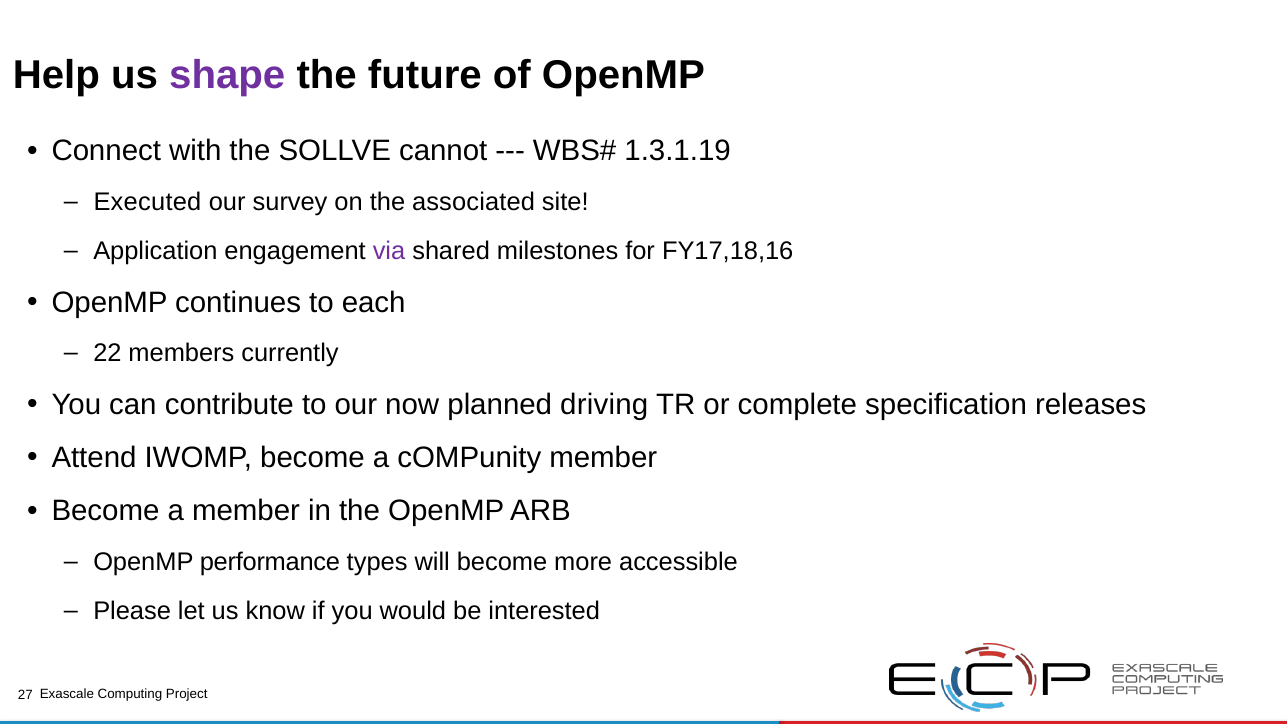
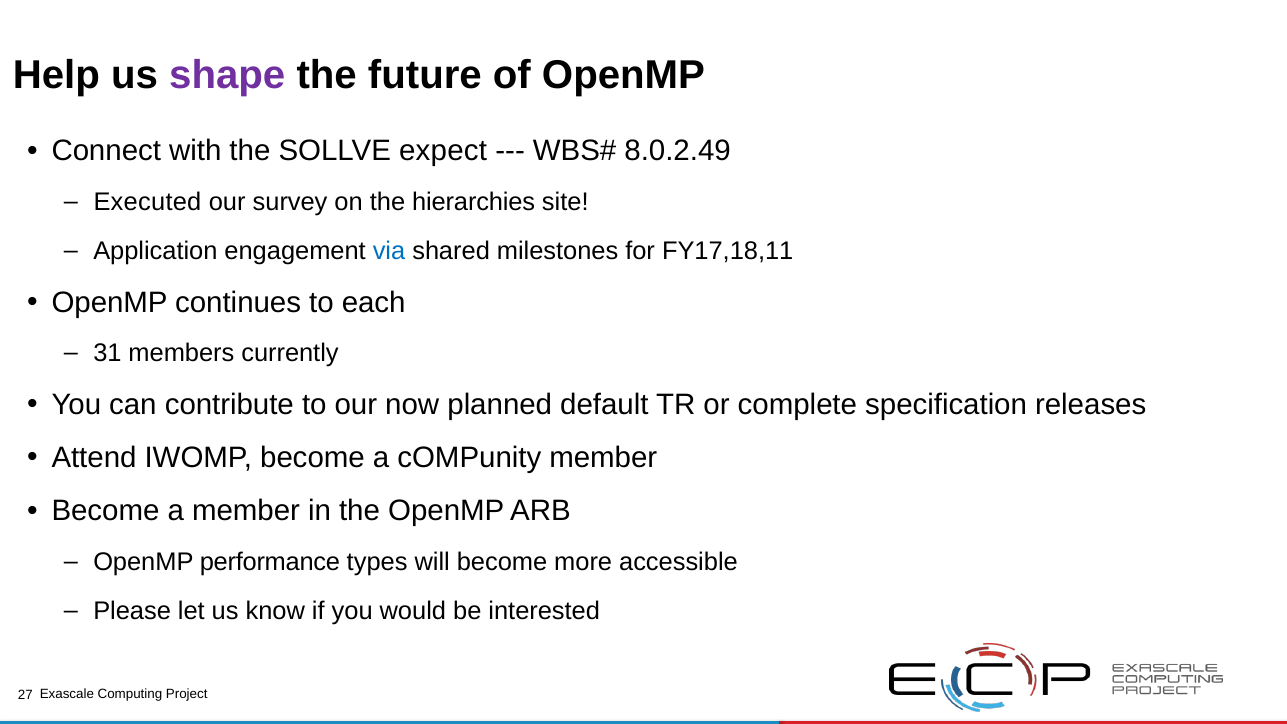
cannot: cannot -> expect (443, 151)
1.3.1.19: 1.3.1.19 -> 8.0.2.49 (678, 151)
associated: associated -> hierarchies (474, 202)
via colour: purple -> blue (389, 251)
FY17,18,16: FY17,18,16 -> FY17,18,11 (728, 251)
22: 22 -> 31 (107, 353)
driving: driving -> default (604, 405)
